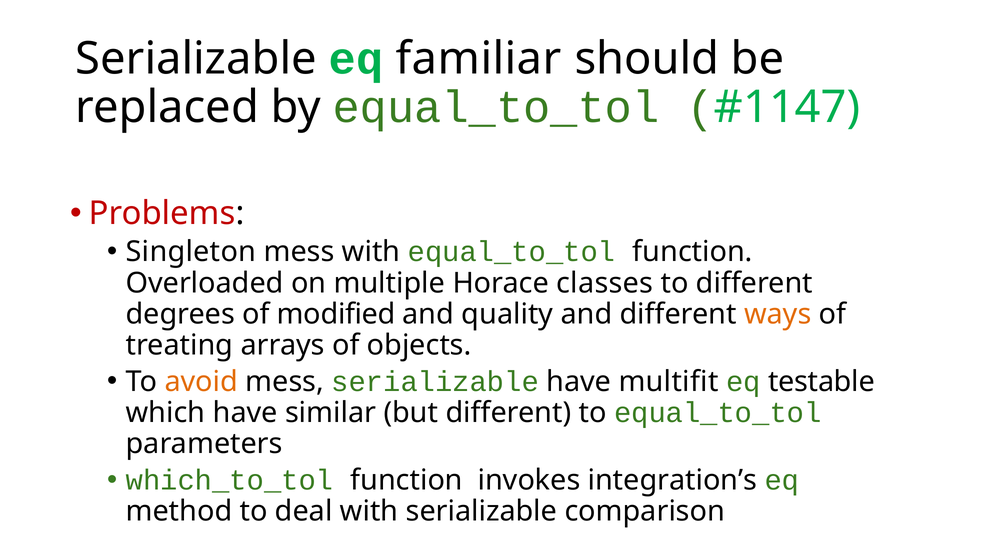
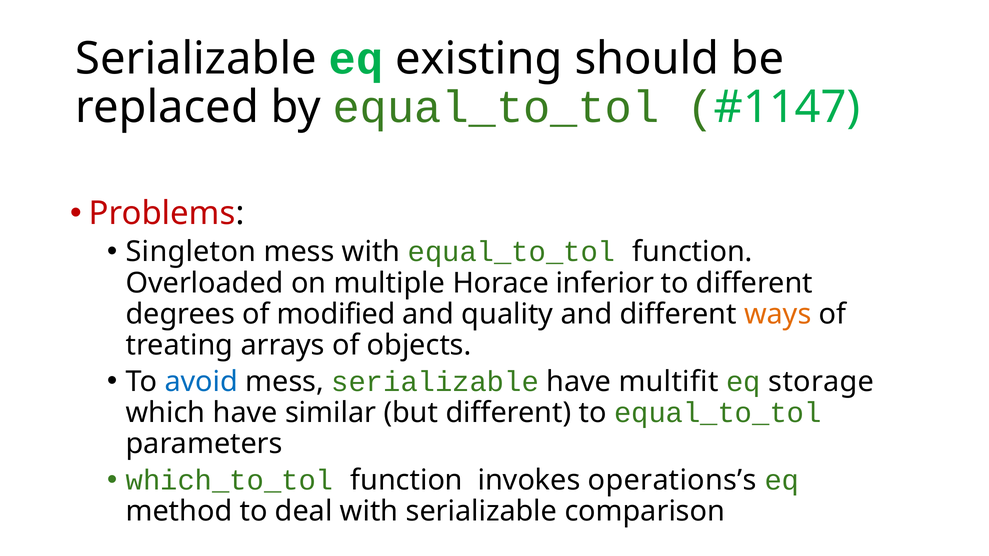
familiar: familiar -> existing (479, 59)
classes: classes -> inferior (605, 283)
avoid colour: orange -> blue (201, 382)
testable: testable -> storage (821, 382)
integration’s: integration’s -> operations’s (672, 480)
